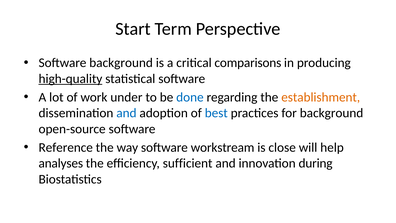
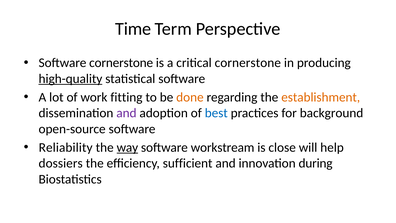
Start: Start -> Time (133, 29)
Software background: background -> cornerstone (121, 63)
critical comparisons: comparisons -> cornerstone (248, 63)
under: under -> fitting (126, 97)
done colour: blue -> orange (190, 97)
and colour: blue -> purple (126, 113)
Reference: Reference -> Reliability (66, 147)
way underline: none -> present (127, 147)
analyses: analyses -> dossiers (61, 163)
